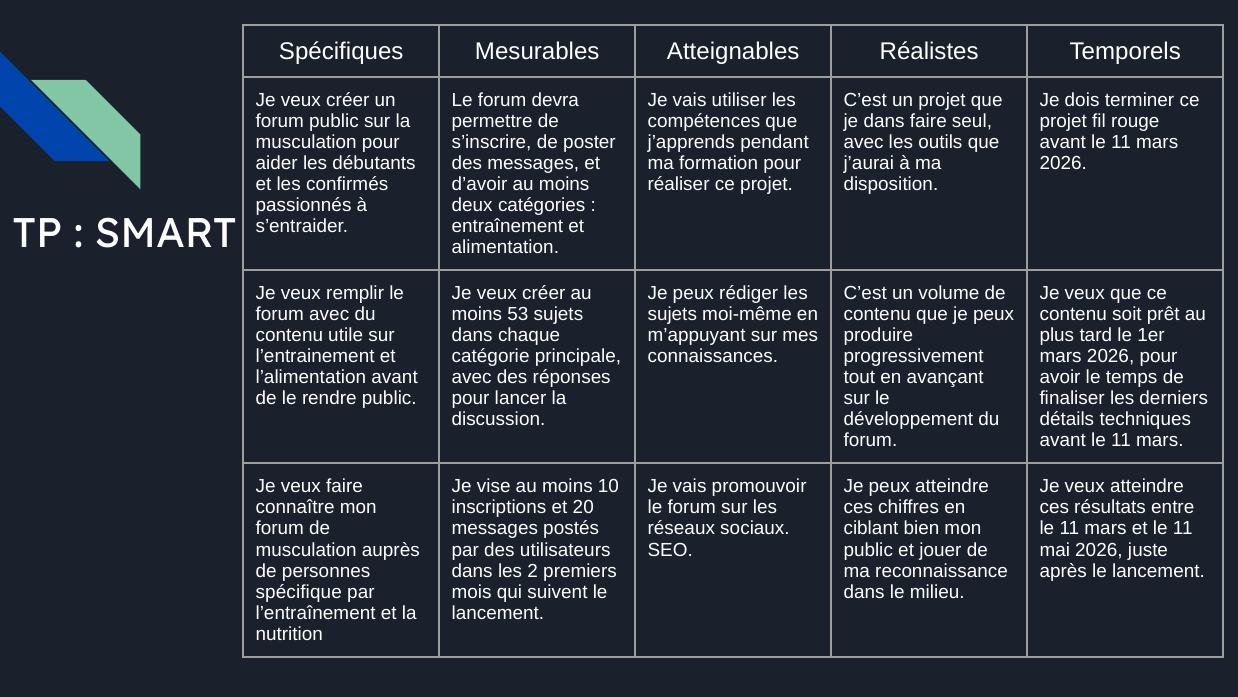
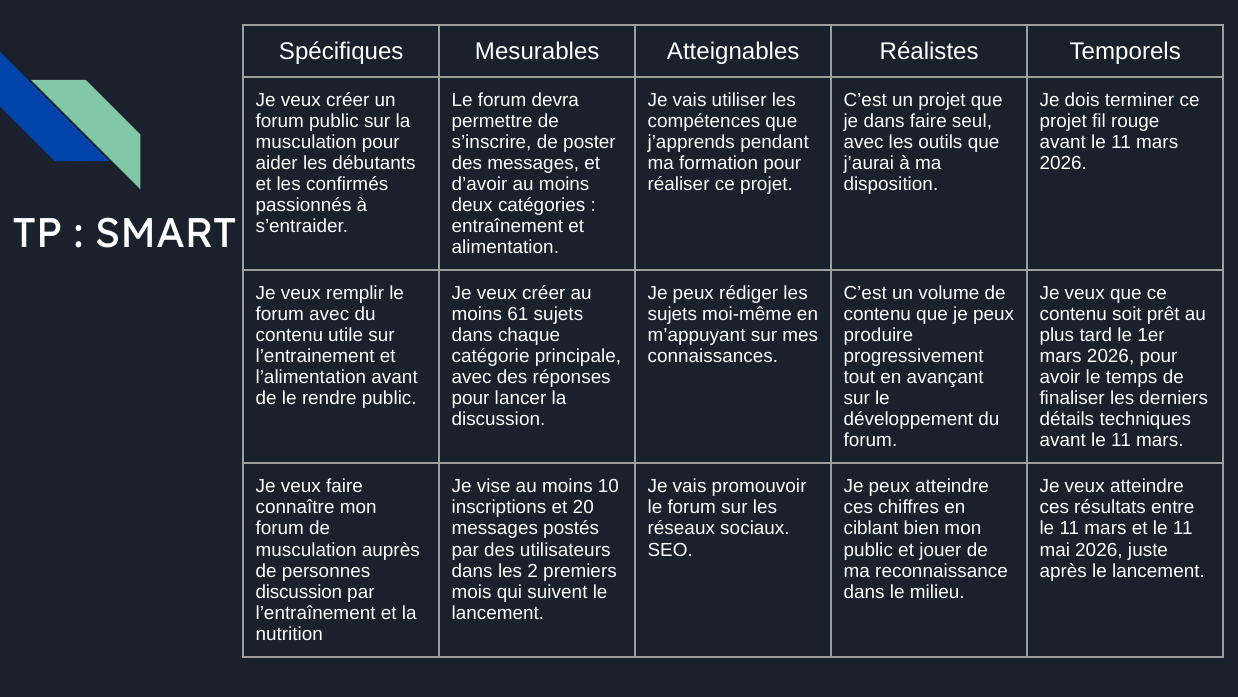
53: 53 -> 61 (518, 314)
spécifique: spécifique -> discussion (299, 591)
